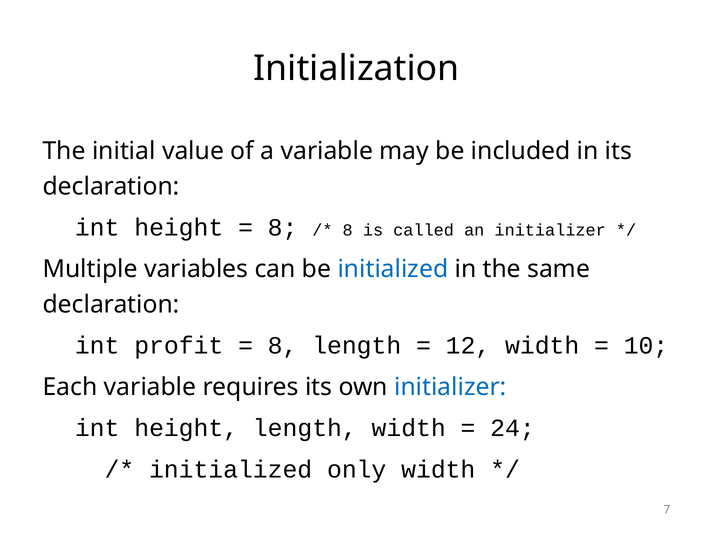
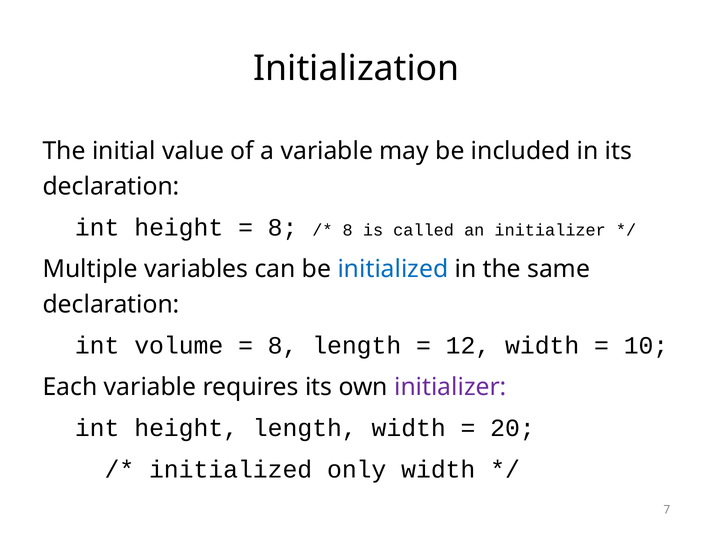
profit: profit -> volume (179, 346)
initializer colour: blue -> purple (450, 387)
24: 24 -> 20 (512, 428)
